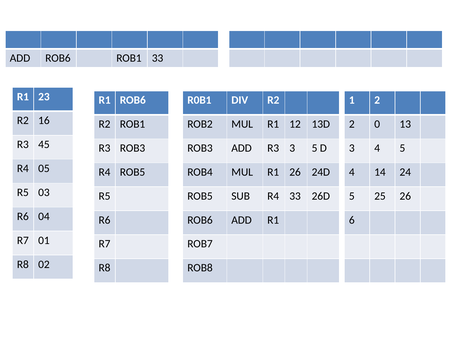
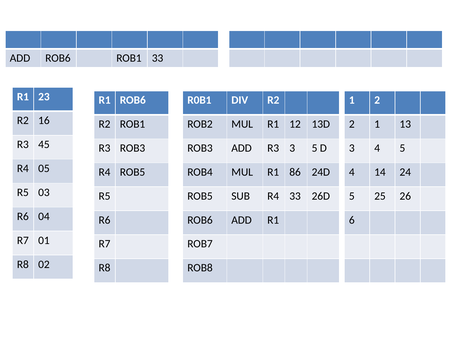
2 0: 0 -> 1 (377, 124)
R1 26: 26 -> 86 (295, 172)
